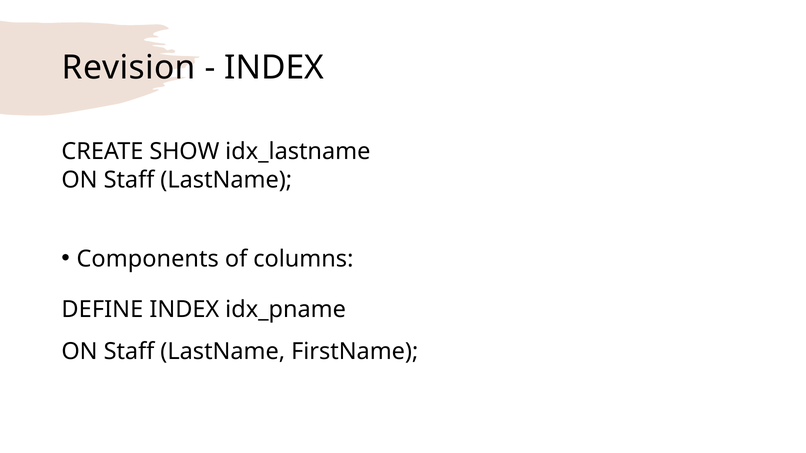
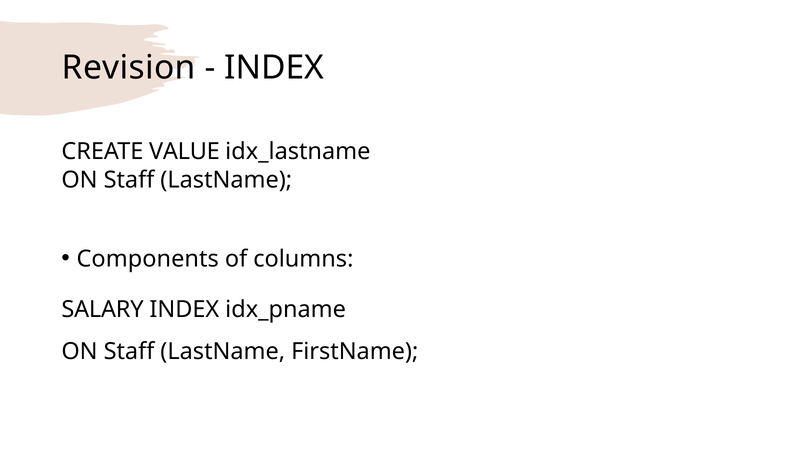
SHOW: SHOW -> VALUE (184, 152)
DEFINE: DEFINE -> SALARY (103, 310)
